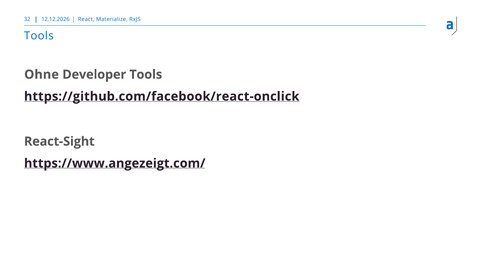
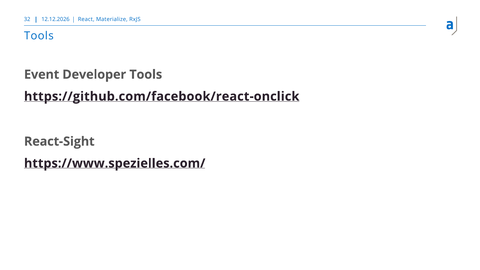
Ohne: Ohne -> Event (42, 75)
https://www.angezeigt.com/: https://www.angezeigt.com/ -> https://www.spezielles.com/ (115, 163)
